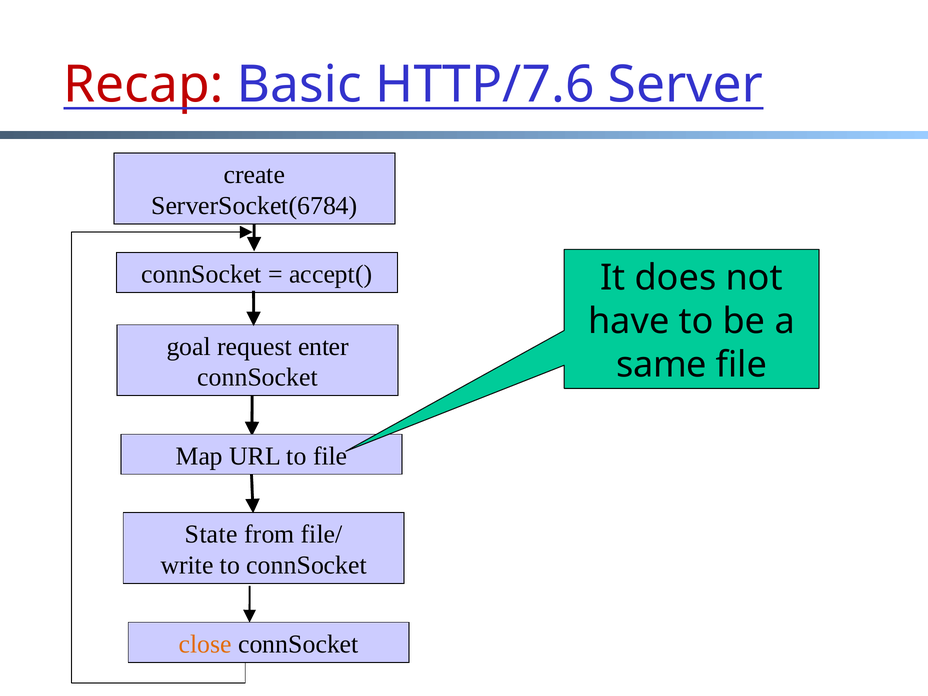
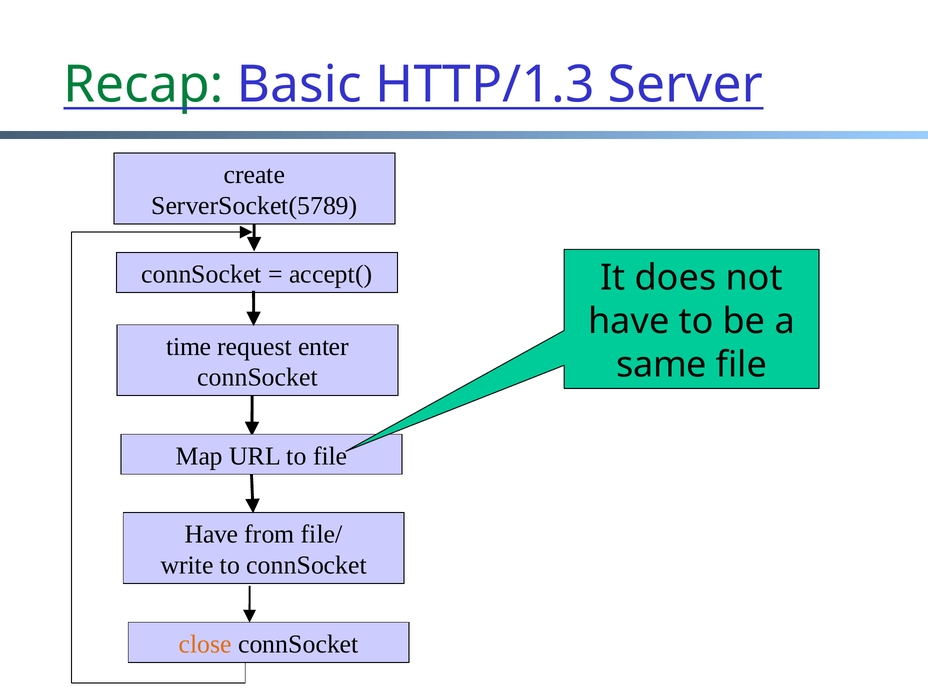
Recap colour: red -> green (144, 85)
HTTP/7.6: HTTP/7.6 -> HTTP/1.3 (485, 85)
ServerSocket(6784: ServerSocket(6784 -> ServerSocket(5789 (254, 206)
goal: goal -> time (189, 347)
State: State -> Have (211, 534)
